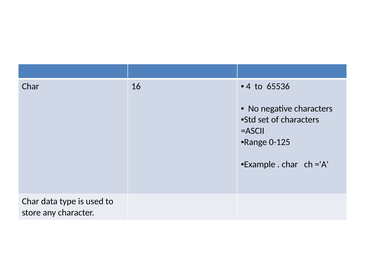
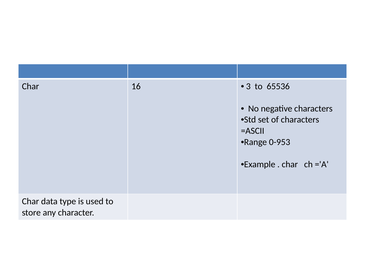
4: 4 -> 3 (248, 86)
0-125: 0-125 -> 0-953 (280, 142)
